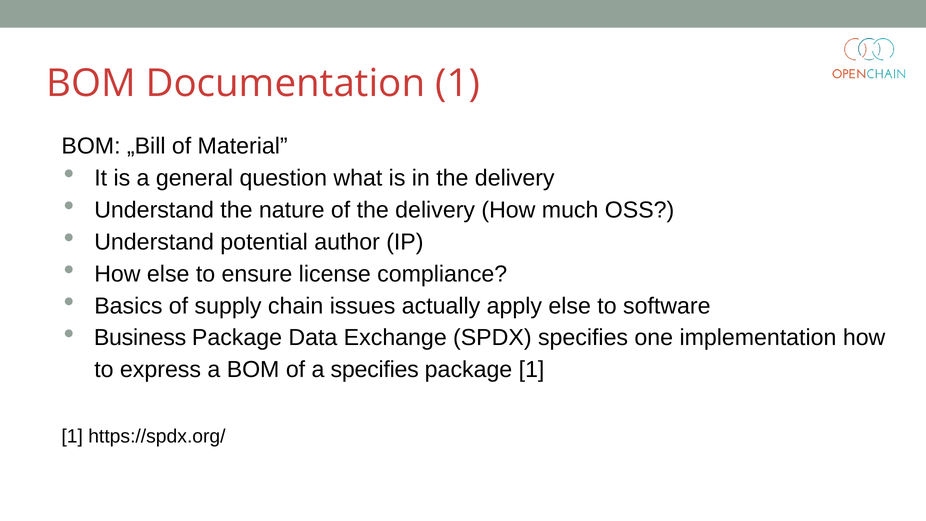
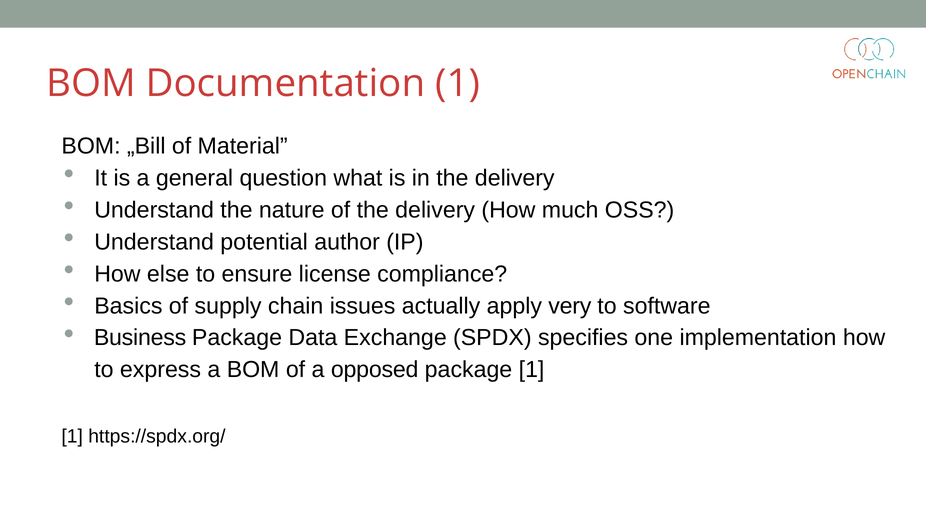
apply else: else -> very (570, 306)
a specifies: specifies -> opposed (375, 370)
